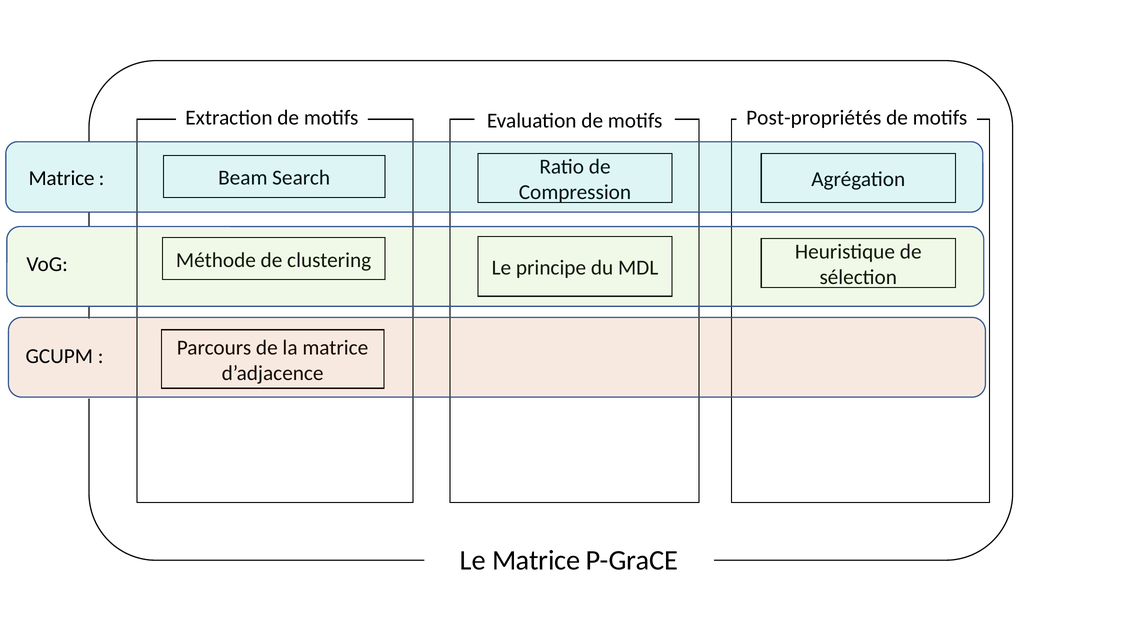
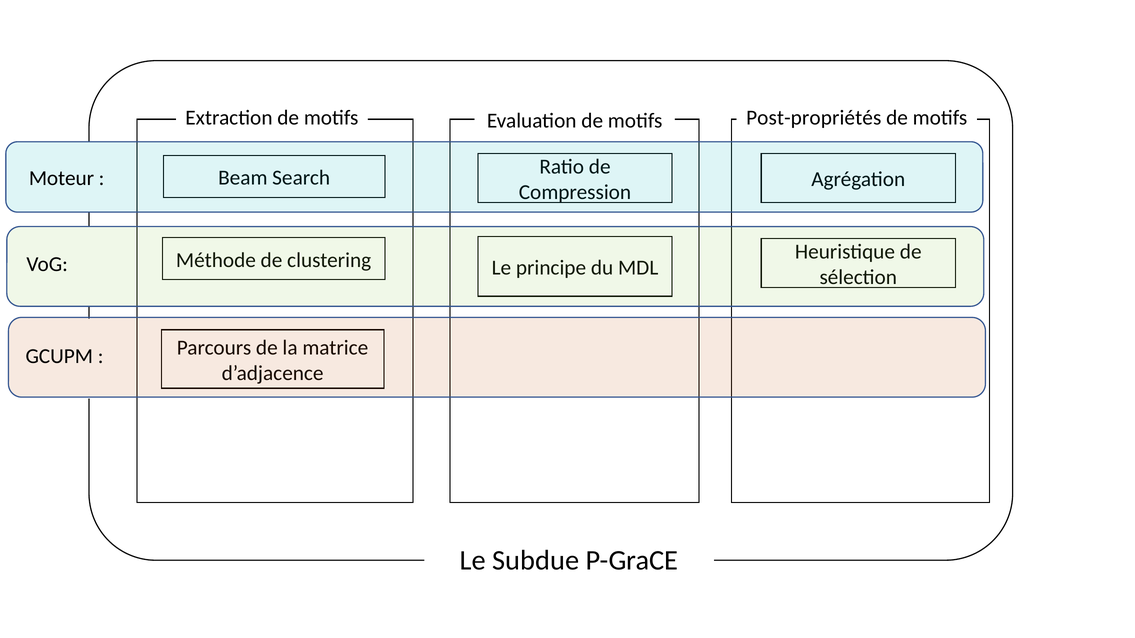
Matrice: Matrice -> Moteur (61, 178)
Le Matrice: Matrice -> Subdue (536, 561)
